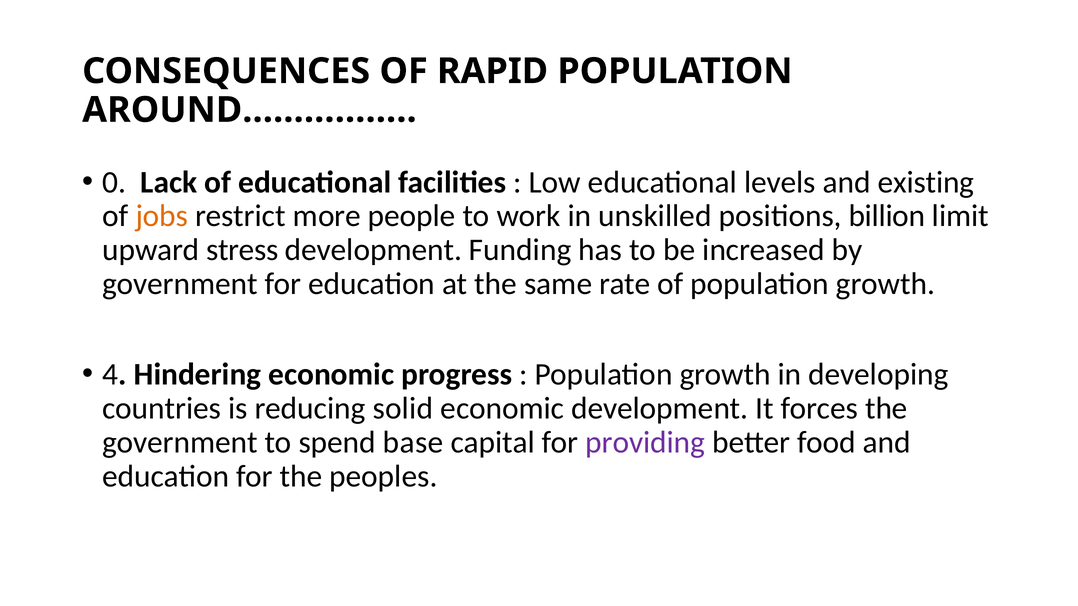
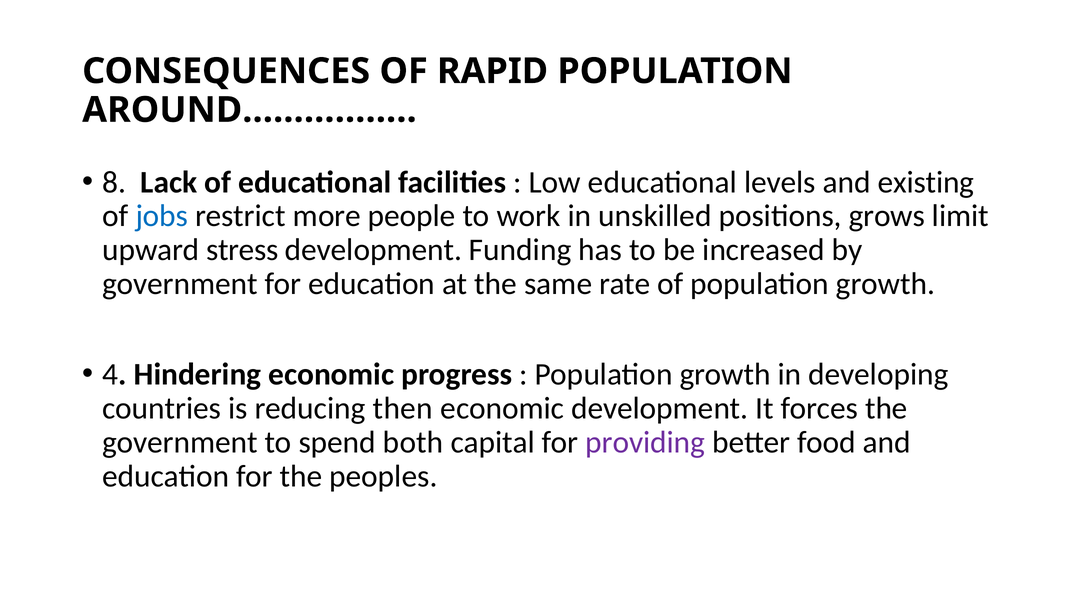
0: 0 -> 8 (114, 182)
jobs colour: orange -> blue (162, 216)
billion: billion -> grows (887, 216)
solid: solid -> then (403, 409)
base: base -> both (413, 442)
